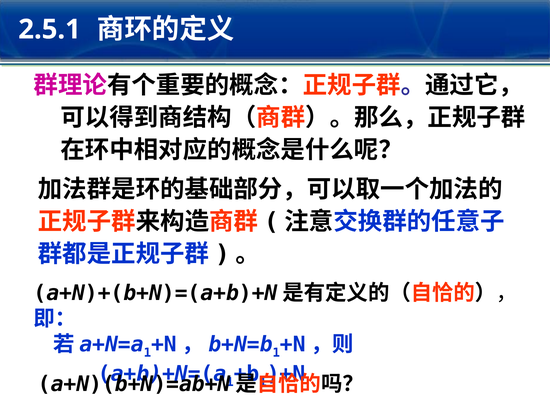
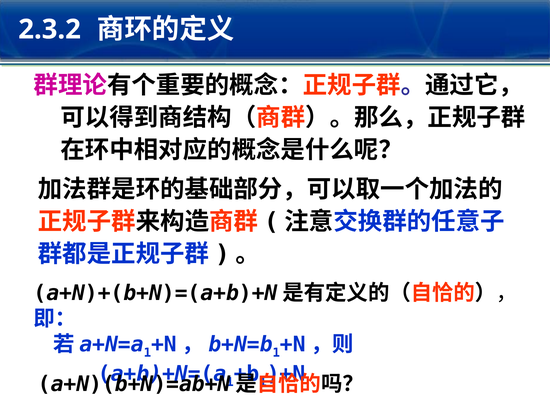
2.5.1: 2.5.1 -> 2.3.2 (50, 29)
